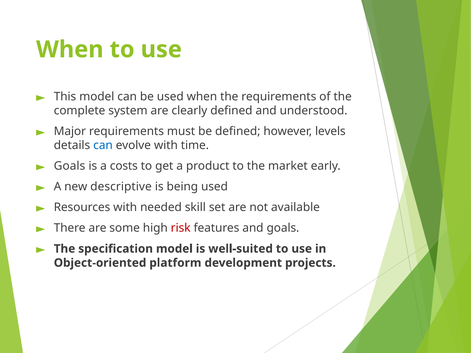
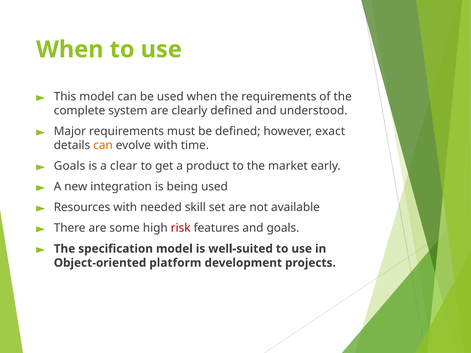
levels: levels -> exact (330, 131)
can colour: blue -> orange (103, 146)
costs: costs -> clear (124, 166)
descriptive: descriptive -> integration (121, 187)
